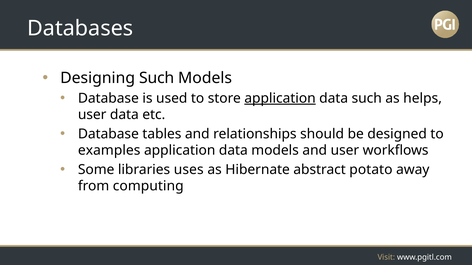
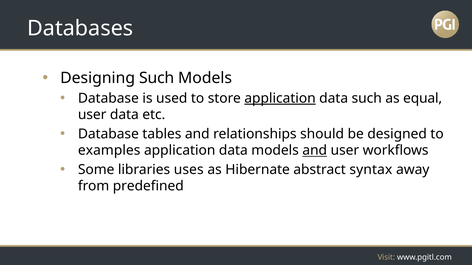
helps: helps -> equal (423, 98)
and underline: none -> present (315, 151)
potato: potato -> syntax (371, 170)
computing: computing -> predefined (148, 186)
